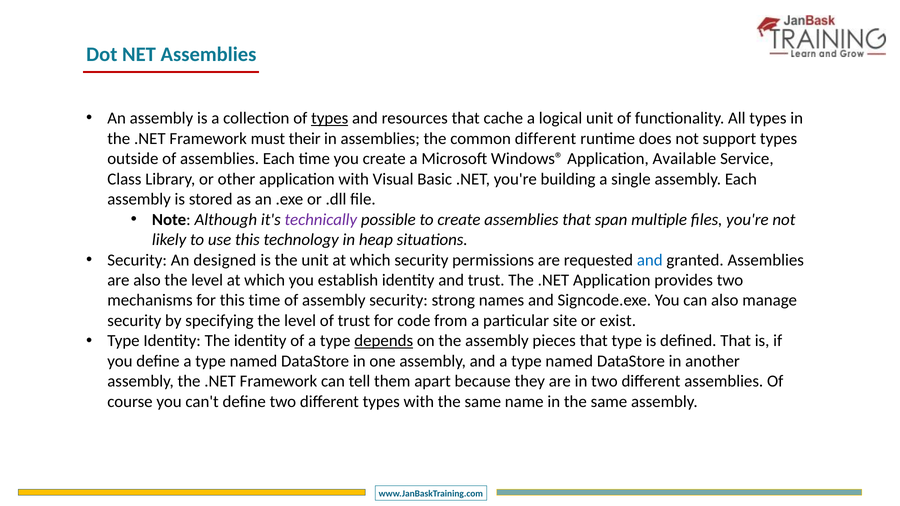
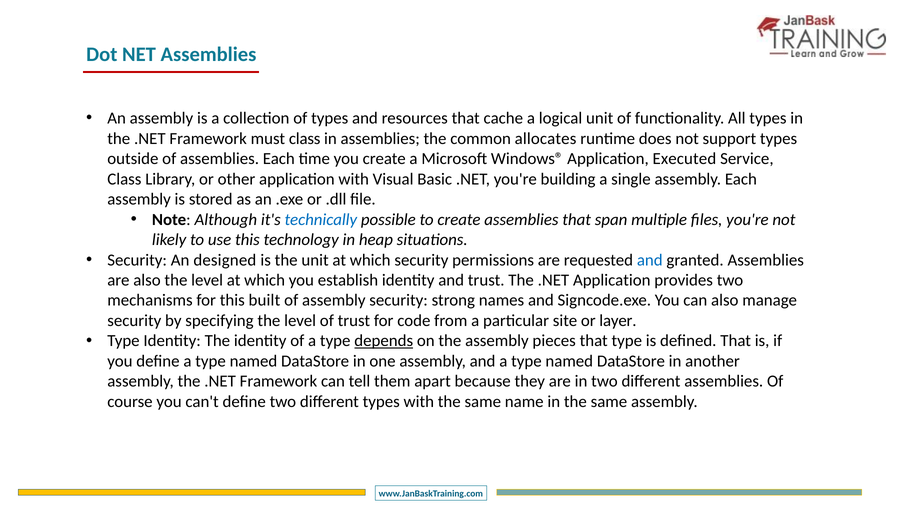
types underline: present -> none (330, 118)
must their: their -> class (305, 139)
common different: different -> allocates (546, 139)
Available: Available -> Executed (684, 159)
technically colour: purple -> blue (321, 220)
this time: time -> built (264, 301)
exist: exist -> layer (618, 321)
